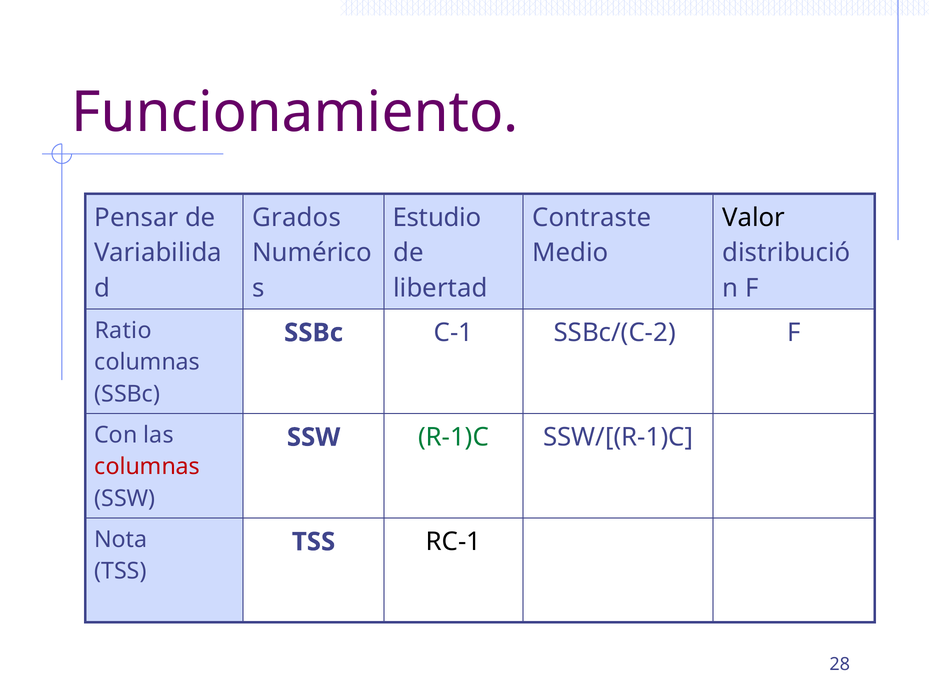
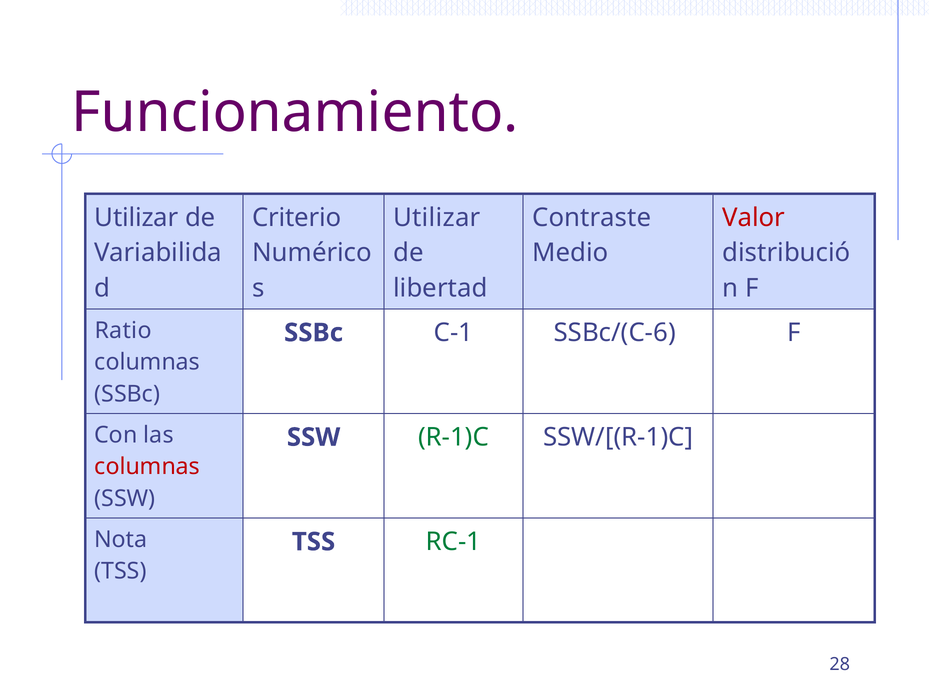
Pensar: Pensar -> Utilizar (136, 217)
Grados: Grados -> Criterio (297, 217)
Estudio: Estudio -> Utilizar (437, 217)
Valor colour: black -> red (754, 217)
SSBc/(C-2: SSBc/(C-2 -> SSBc/(C-6 (615, 333)
RC-1 colour: black -> green (454, 542)
